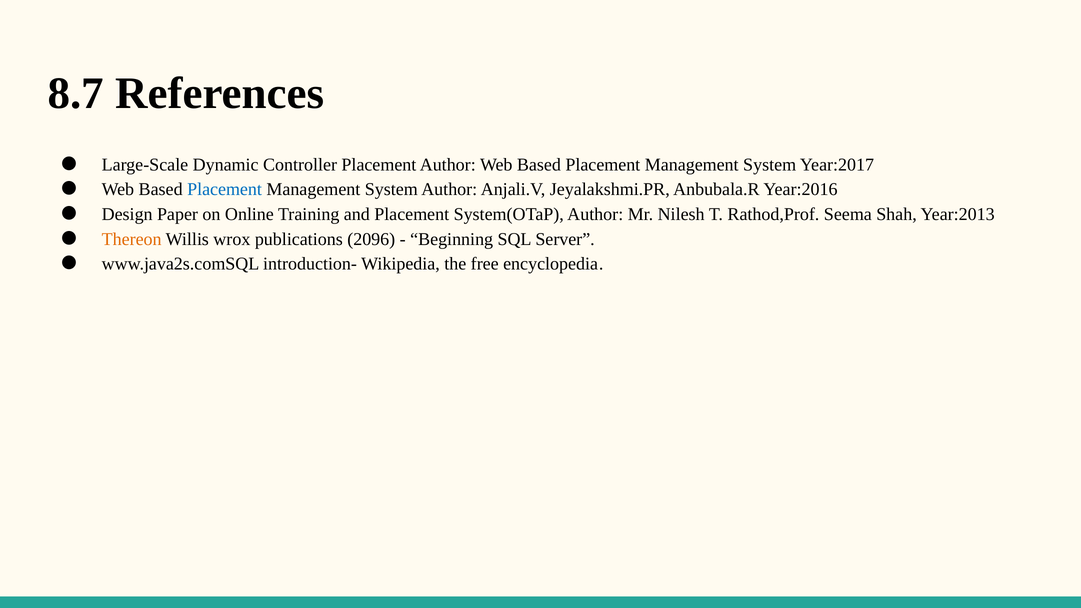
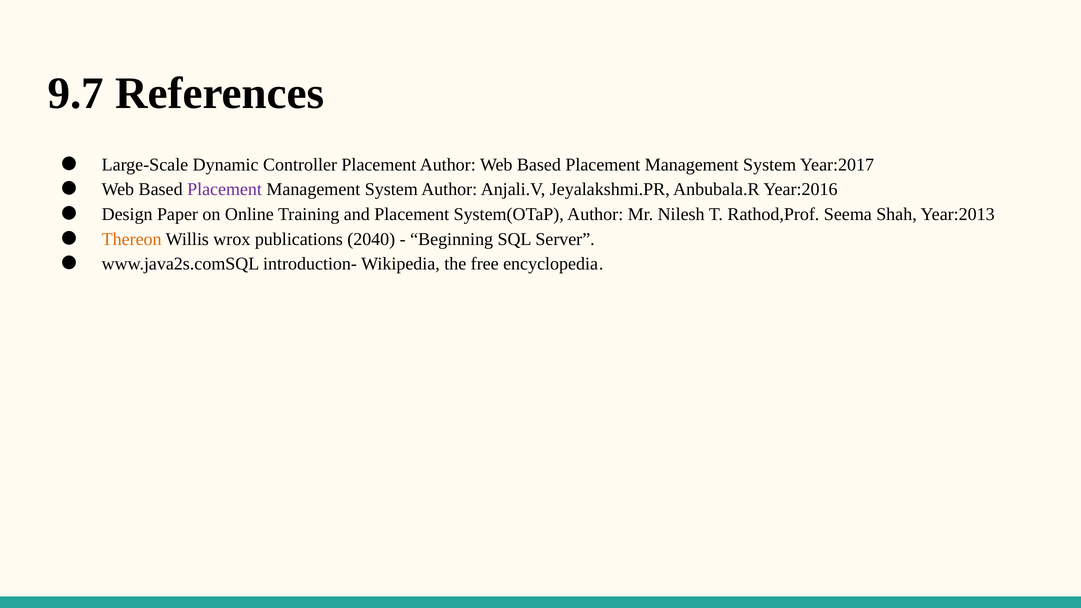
8.7: 8.7 -> 9.7 (76, 94)
Placement colour: blue -> purple (225, 189)
2096: 2096 -> 2040 (371, 239)
